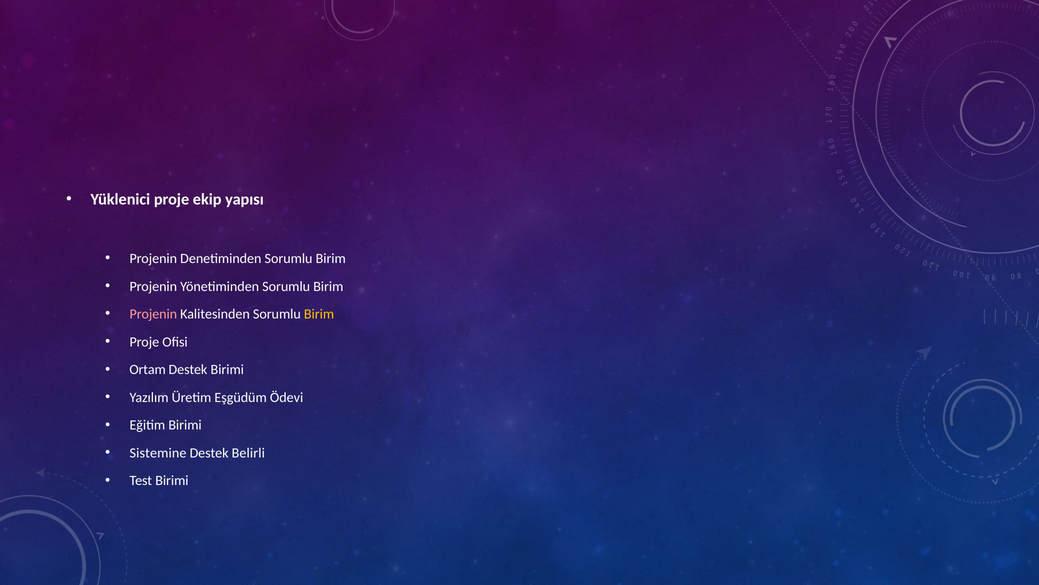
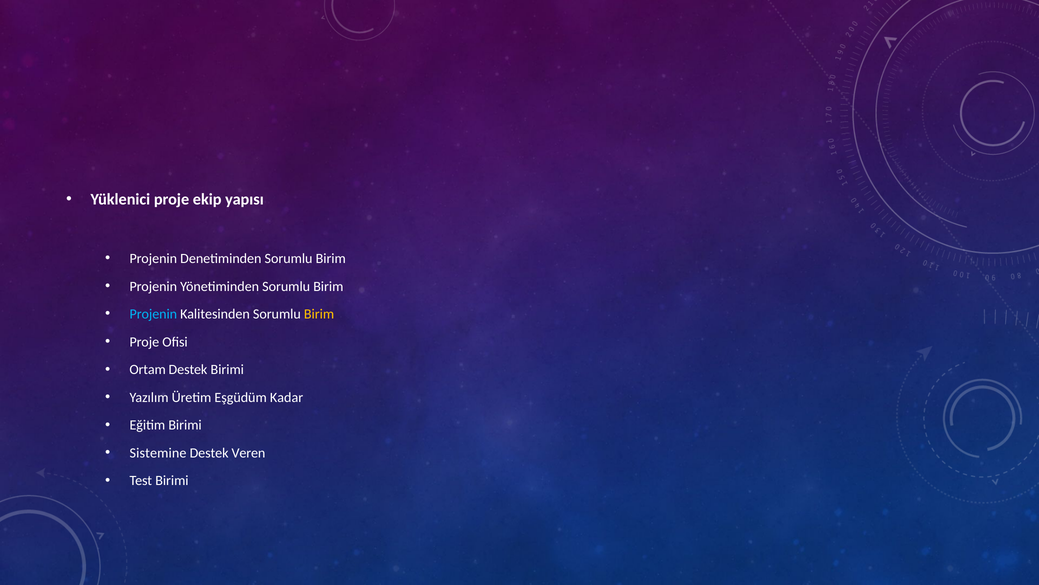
Projenin colour: pink -> light blue (153, 314)
Ödevi: Ödevi -> Kadar (287, 397)
Belirli: Belirli -> Veren (248, 452)
